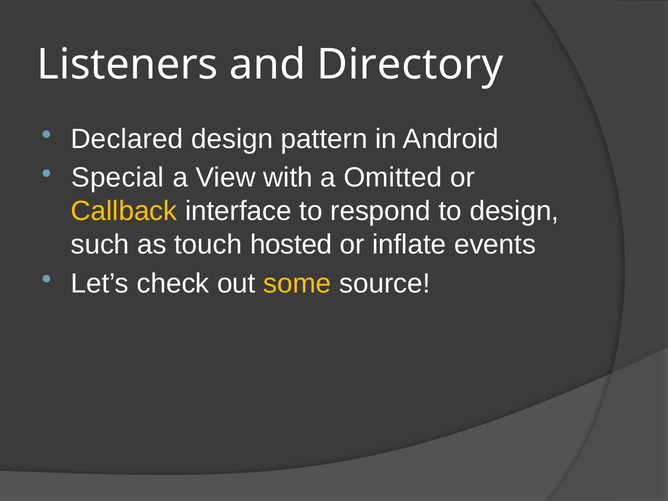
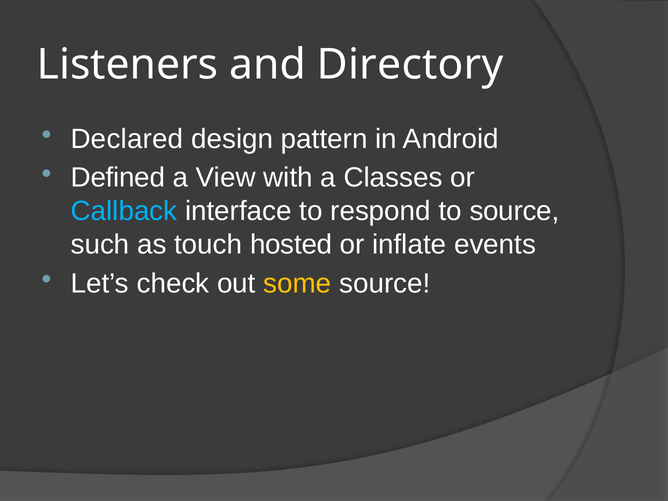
Special: Special -> Defined (118, 178)
Omitted: Omitted -> Classes (393, 178)
Callback colour: yellow -> light blue (124, 211)
to design: design -> source (514, 211)
